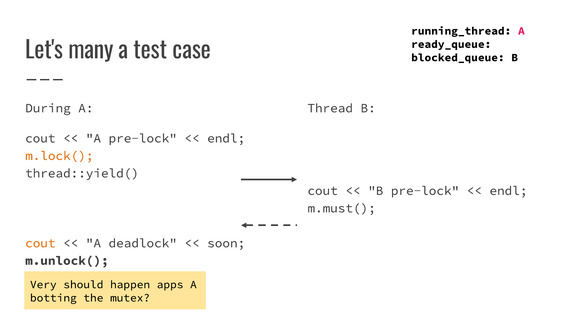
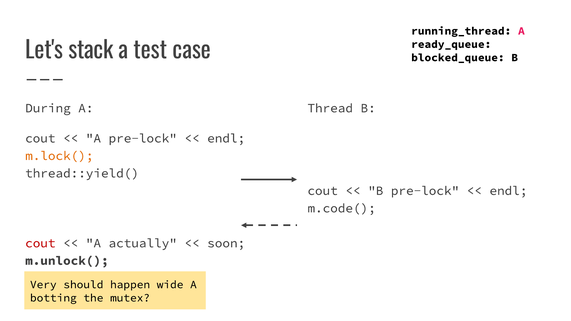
many: many -> stack (91, 51)
m.must(: m.must( -> m.code( (342, 208)
cout colour: orange -> red (40, 243)
deadlock: deadlock -> actually (143, 243)
apps: apps -> wide (170, 285)
